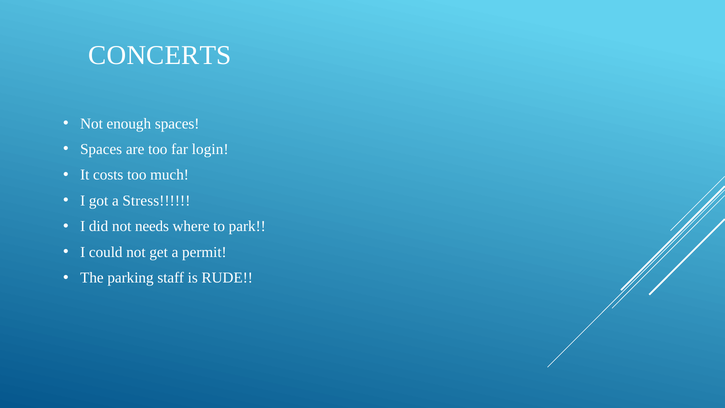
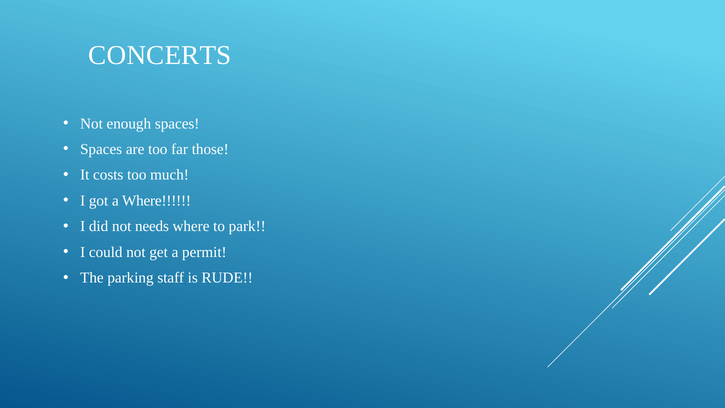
login: login -> those (210, 149)
a Stress: Stress -> Where (157, 201)
